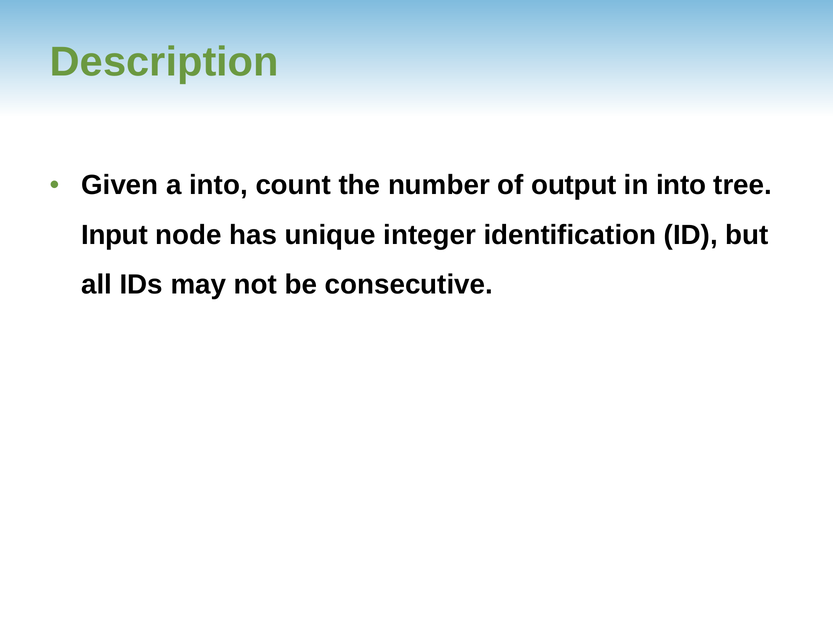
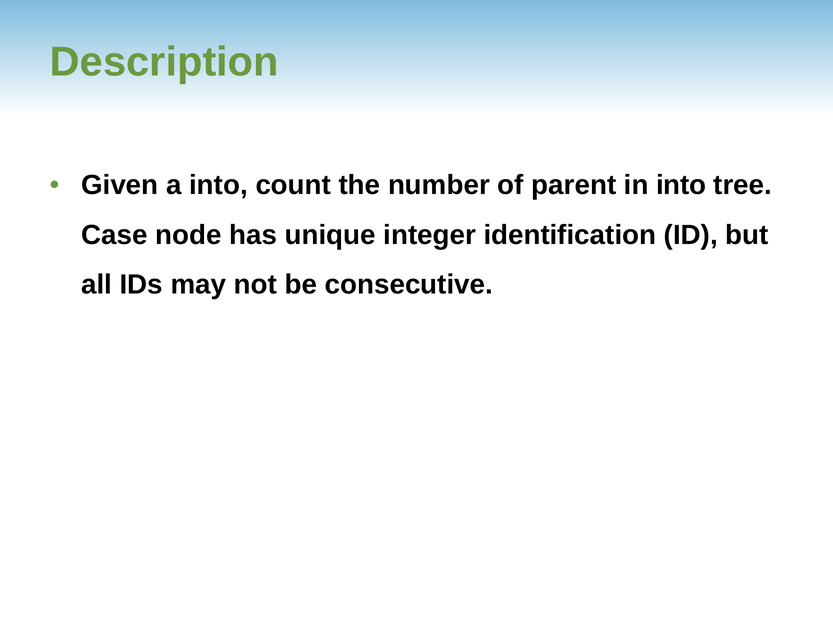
output: output -> parent (574, 185)
Input: Input -> Case (114, 235)
